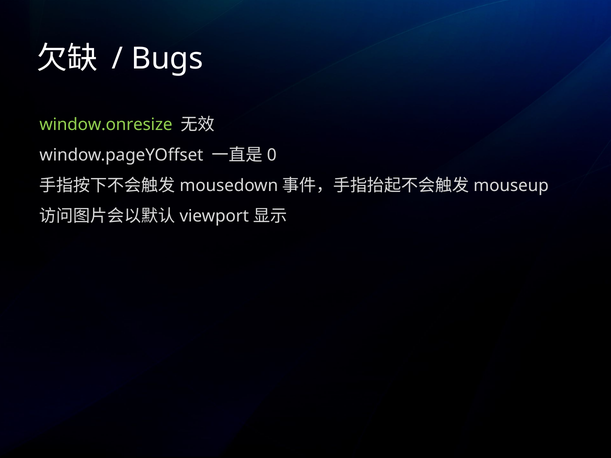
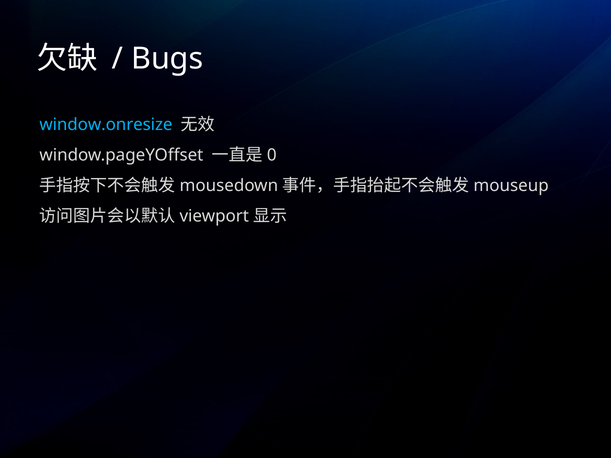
window.onresize colour: light green -> light blue (106, 125)
